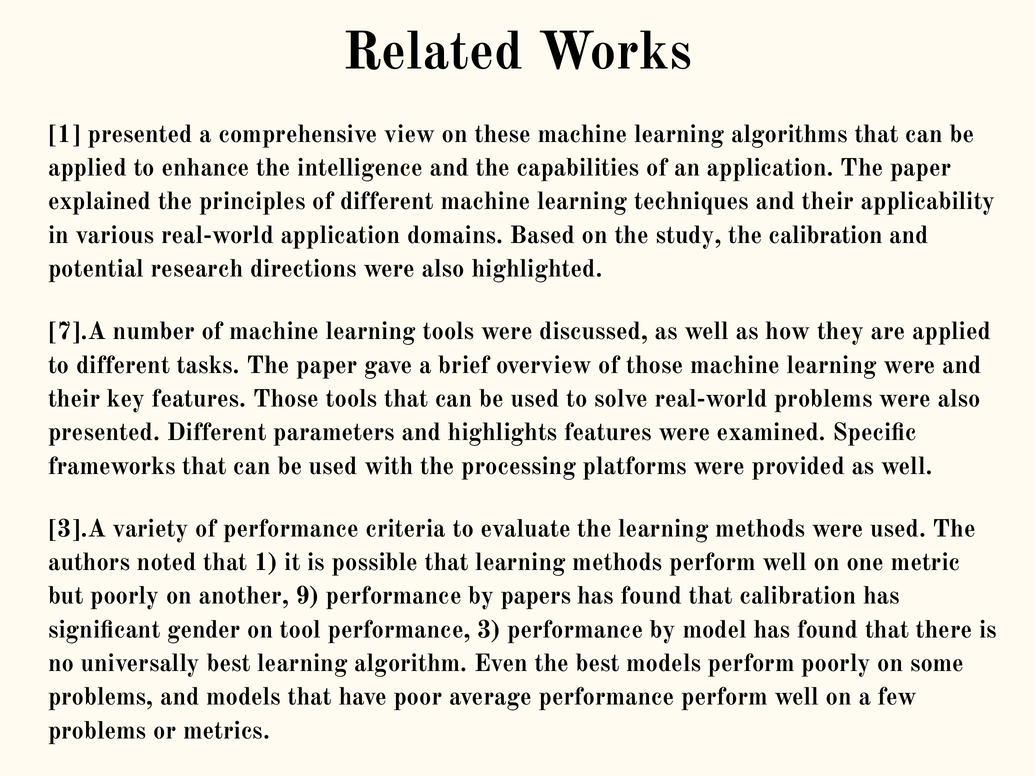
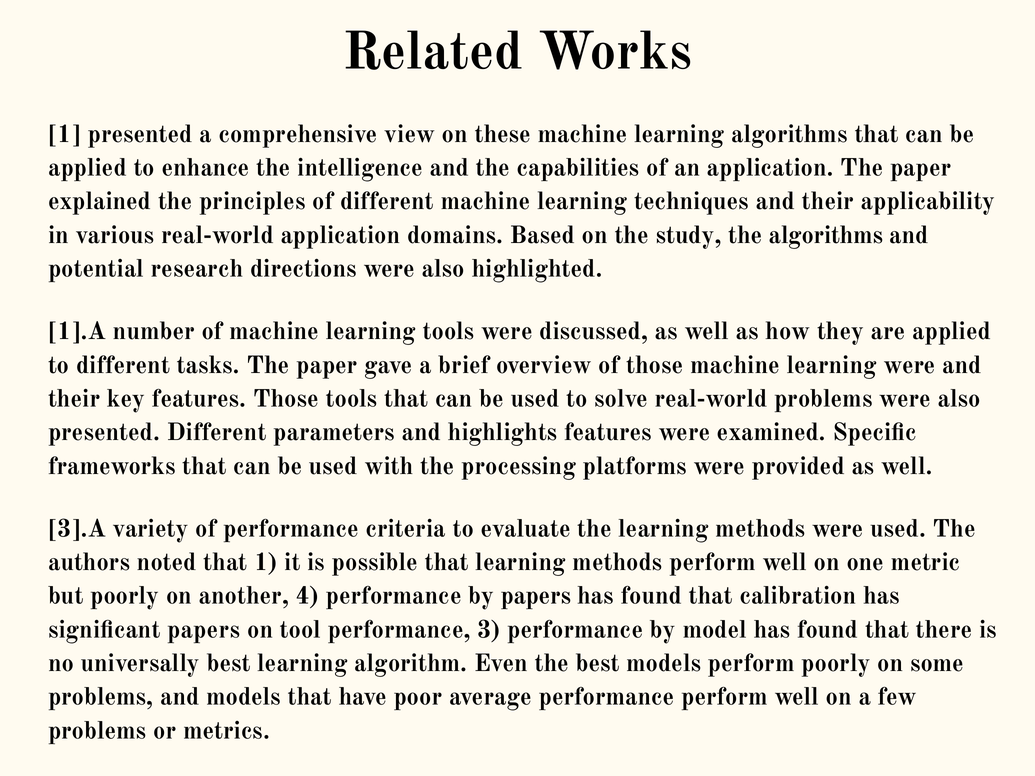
the calibration: calibration -> algorithms (826, 235)
7].A: 7].A -> 1].A (77, 331)
9: 9 -> 4 (307, 596)
significant gender: gender -> papers (204, 630)
